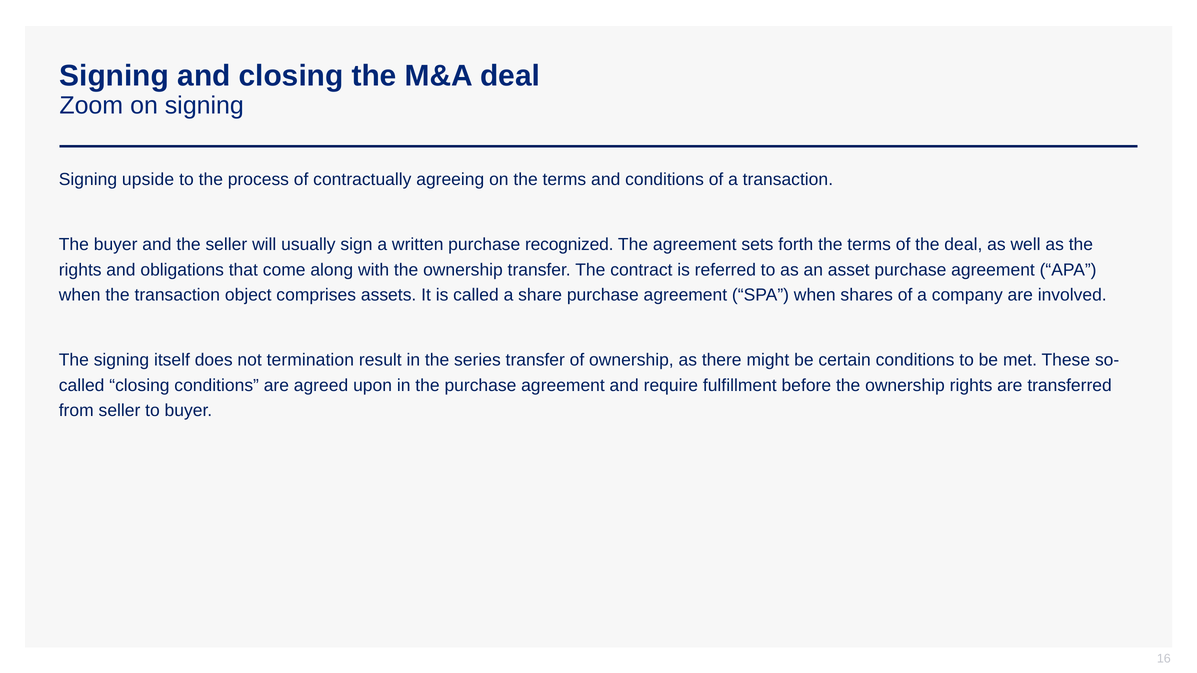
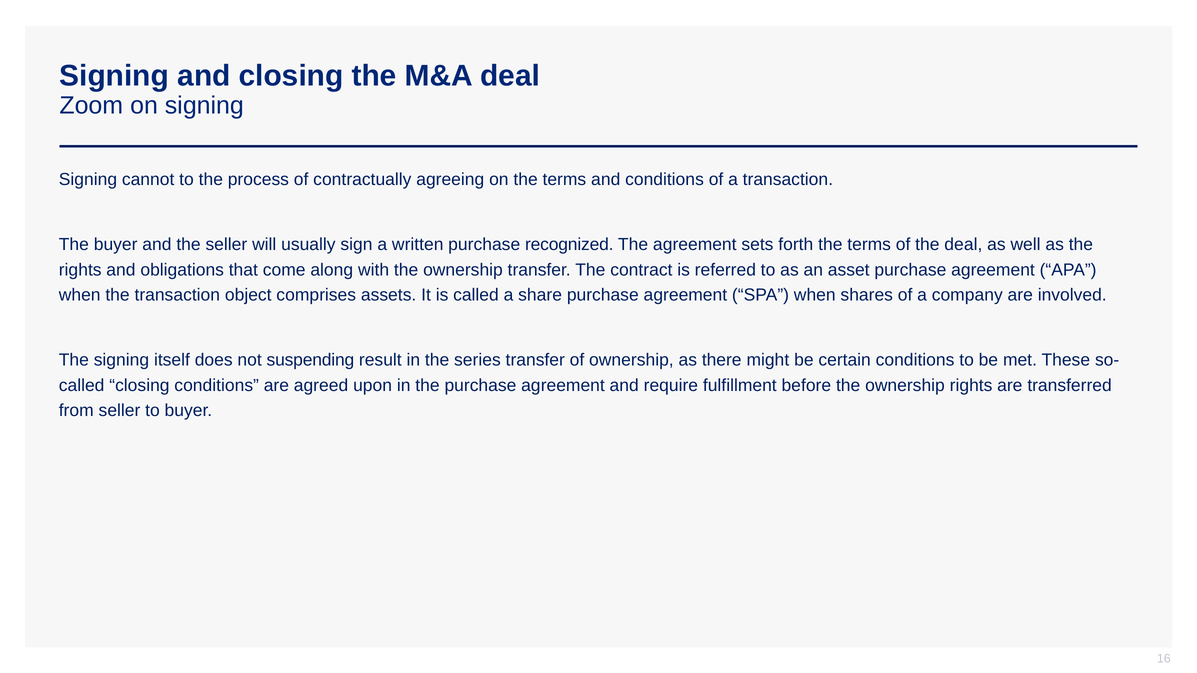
upside: upside -> cannot (148, 179)
termination: termination -> suspending (310, 360)
